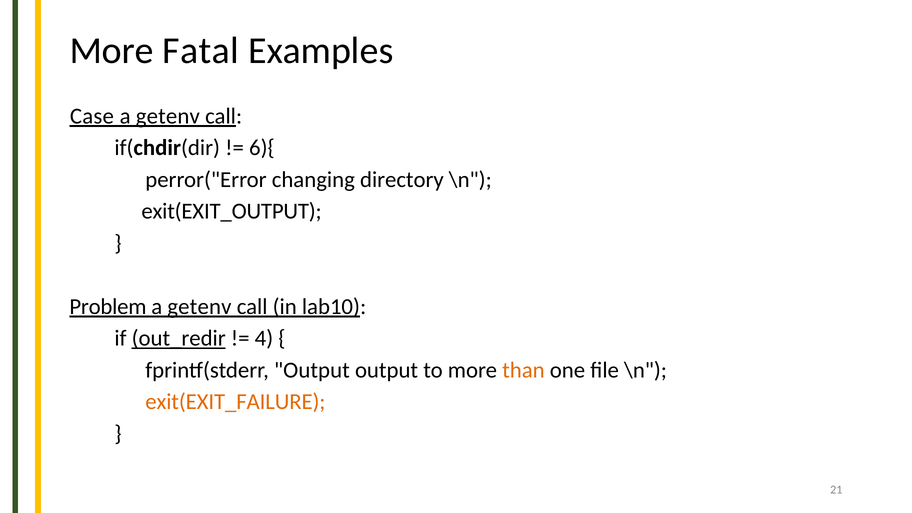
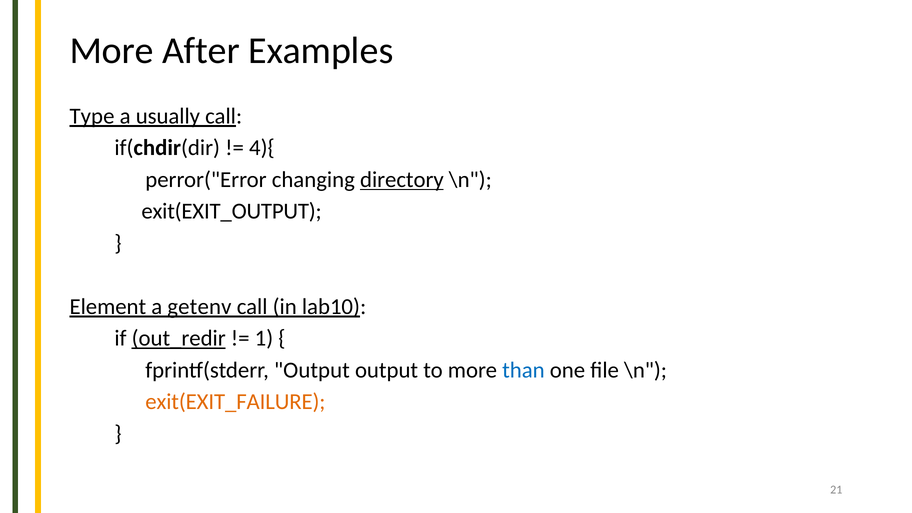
Fatal: Fatal -> After (201, 51)
Case: Case -> Type (92, 116)
getenv: getenv -> usually (168, 116)
6){: 6){ -> 4){ (262, 148)
directory underline: none -> present (402, 180)
Problem: Problem -> Element (108, 307)
4: 4 -> 1 (264, 338)
than colour: orange -> blue (523, 370)
